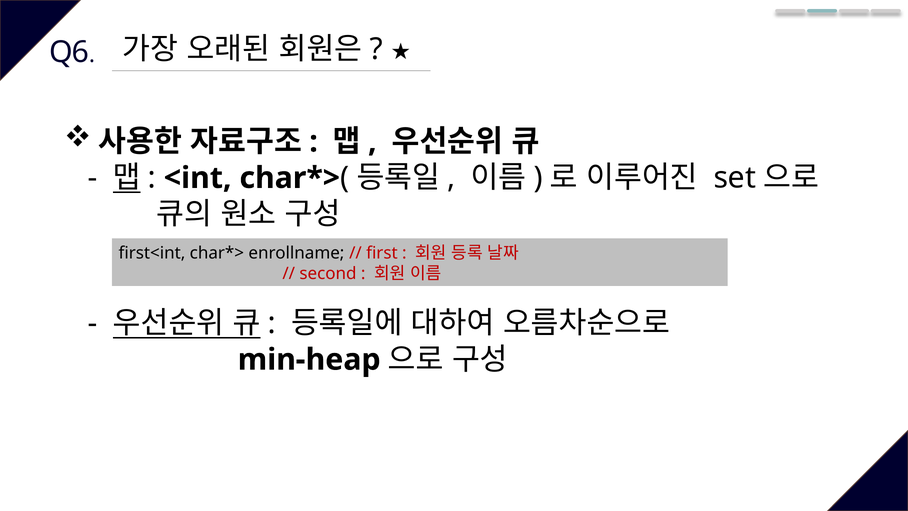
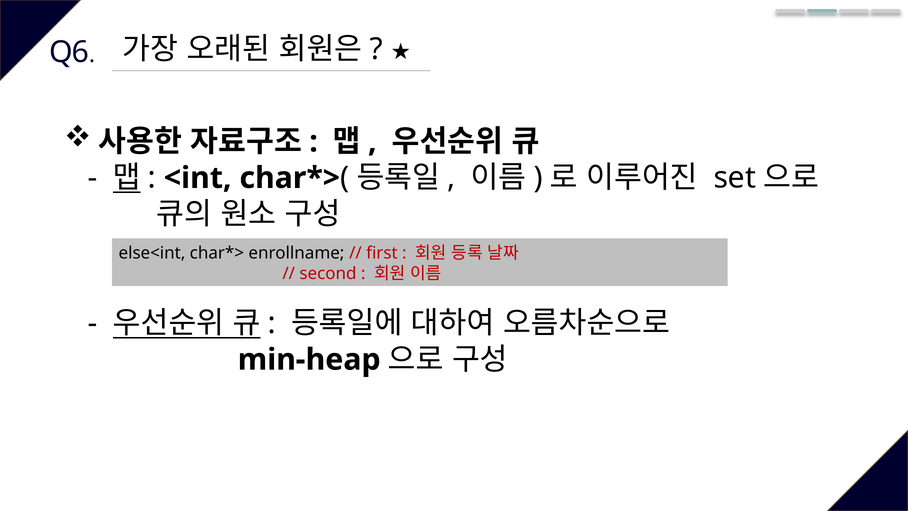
first<int: first<int -> else<int (152, 253)
